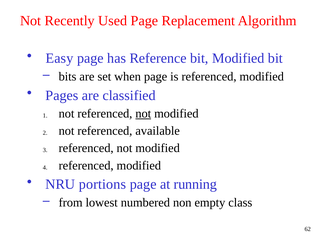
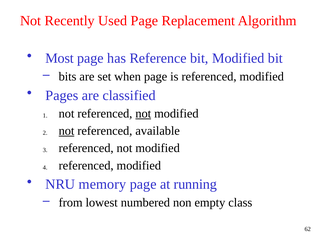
Easy: Easy -> Most (60, 58)
not underline: none -> present (67, 131)
portions: portions -> memory (102, 184)
